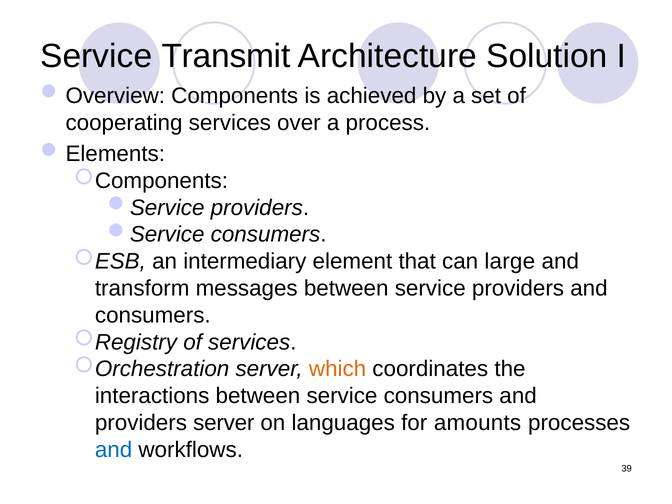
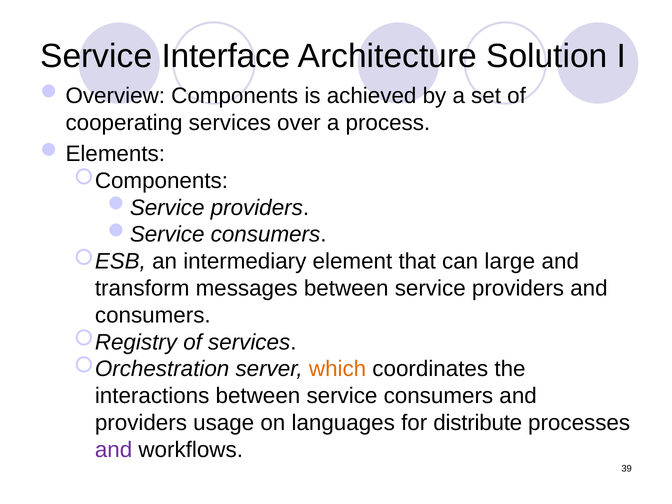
Transmit: Transmit -> Interface (226, 56)
providers server: server -> usage (224, 423)
amounts: amounts -> distribute (478, 423)
and colour: blue -> purple (114, 450)
